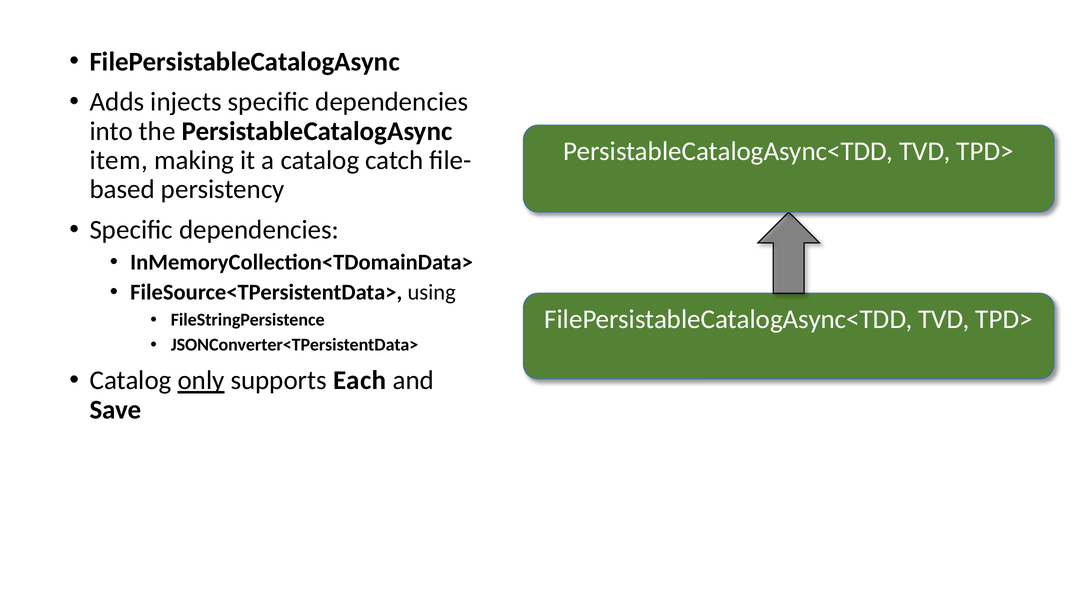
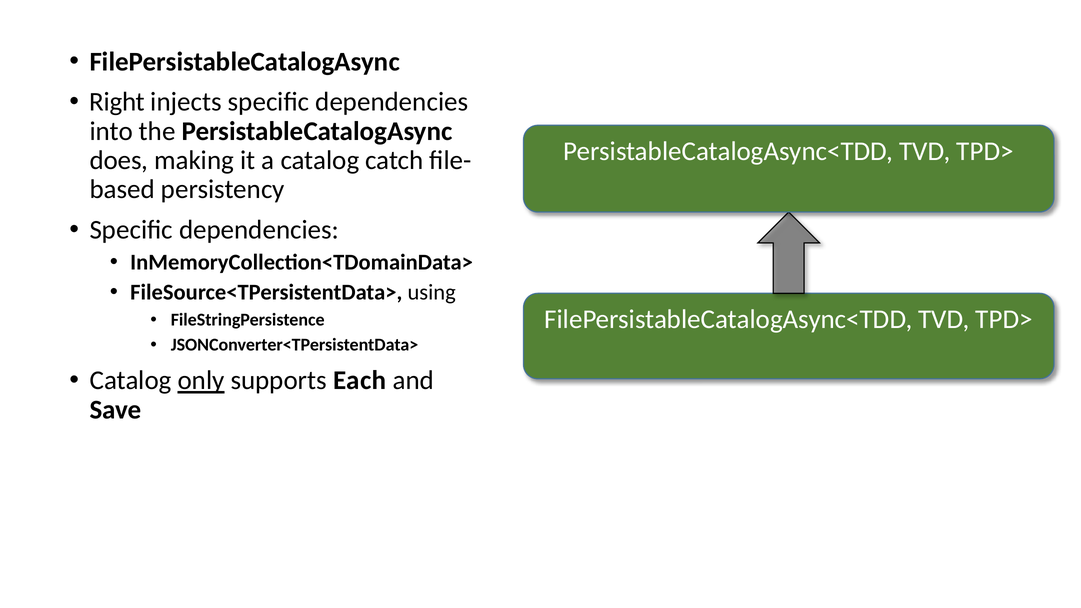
Adds: Adds -> Right (117, 102)
item: item -> does (119, 160)
